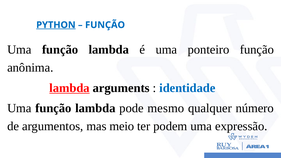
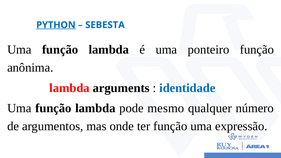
FUNÇÃO: FUNÇÃO -> SEBESTA (105, 25)
lambda underline: present -> none (69, 88)
meio: meio -> onde (122, 126)
ter podem: podem -> função (170, 126)
